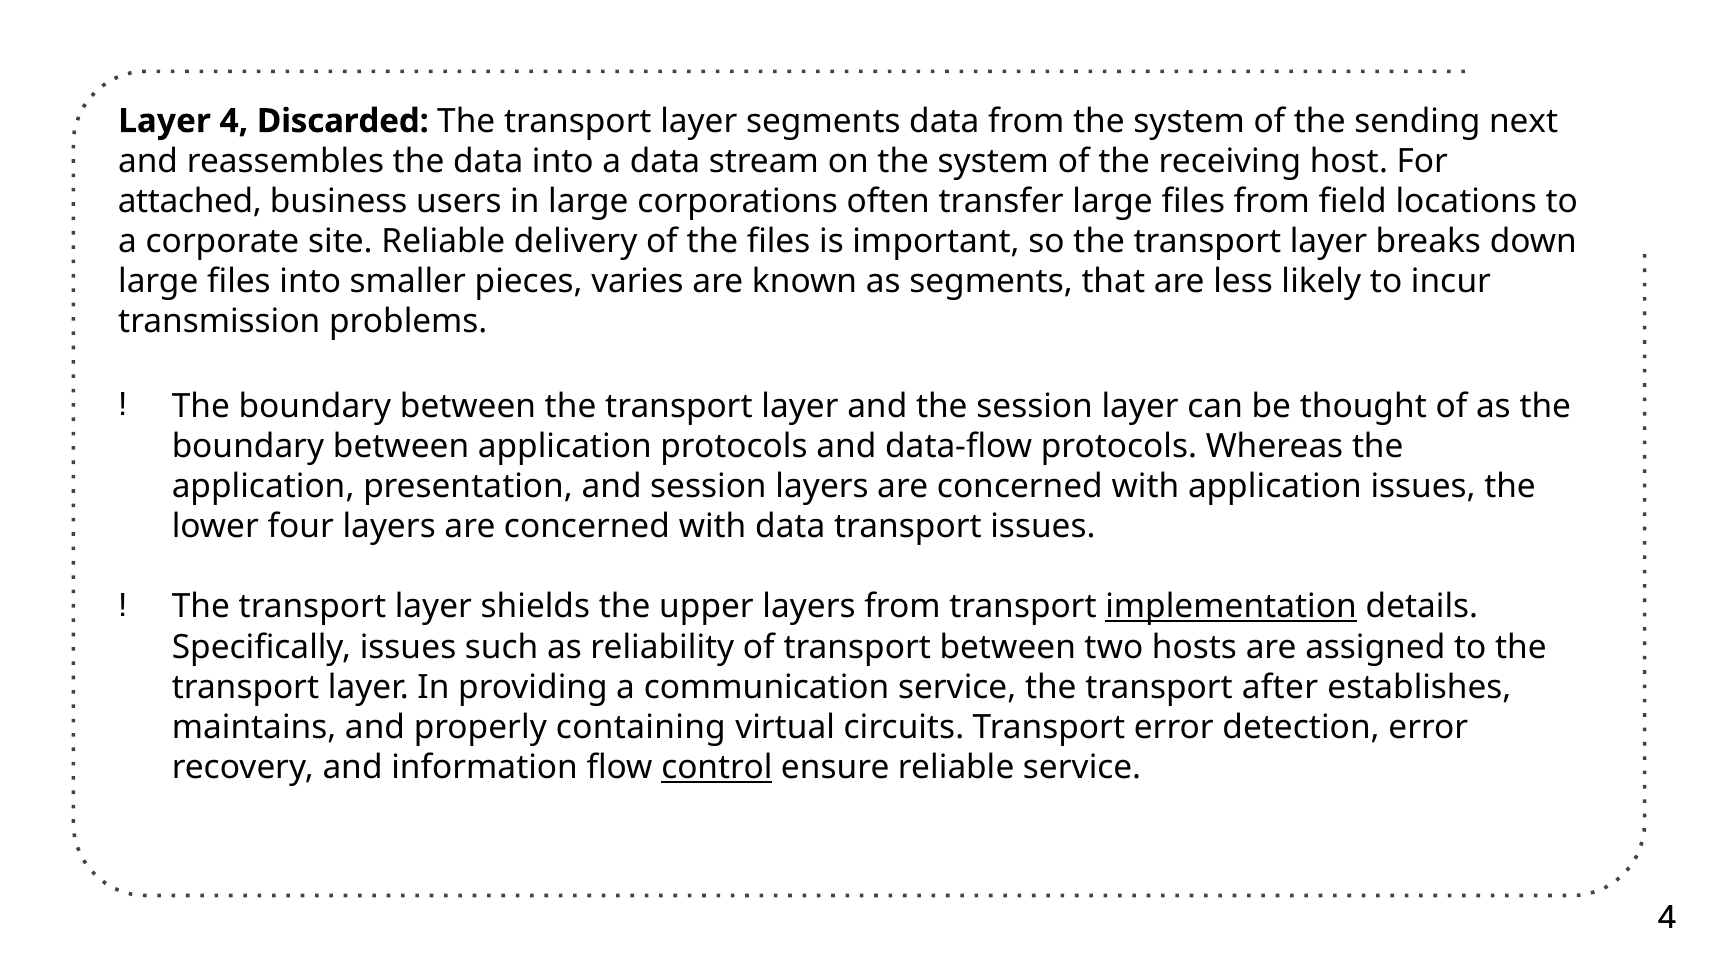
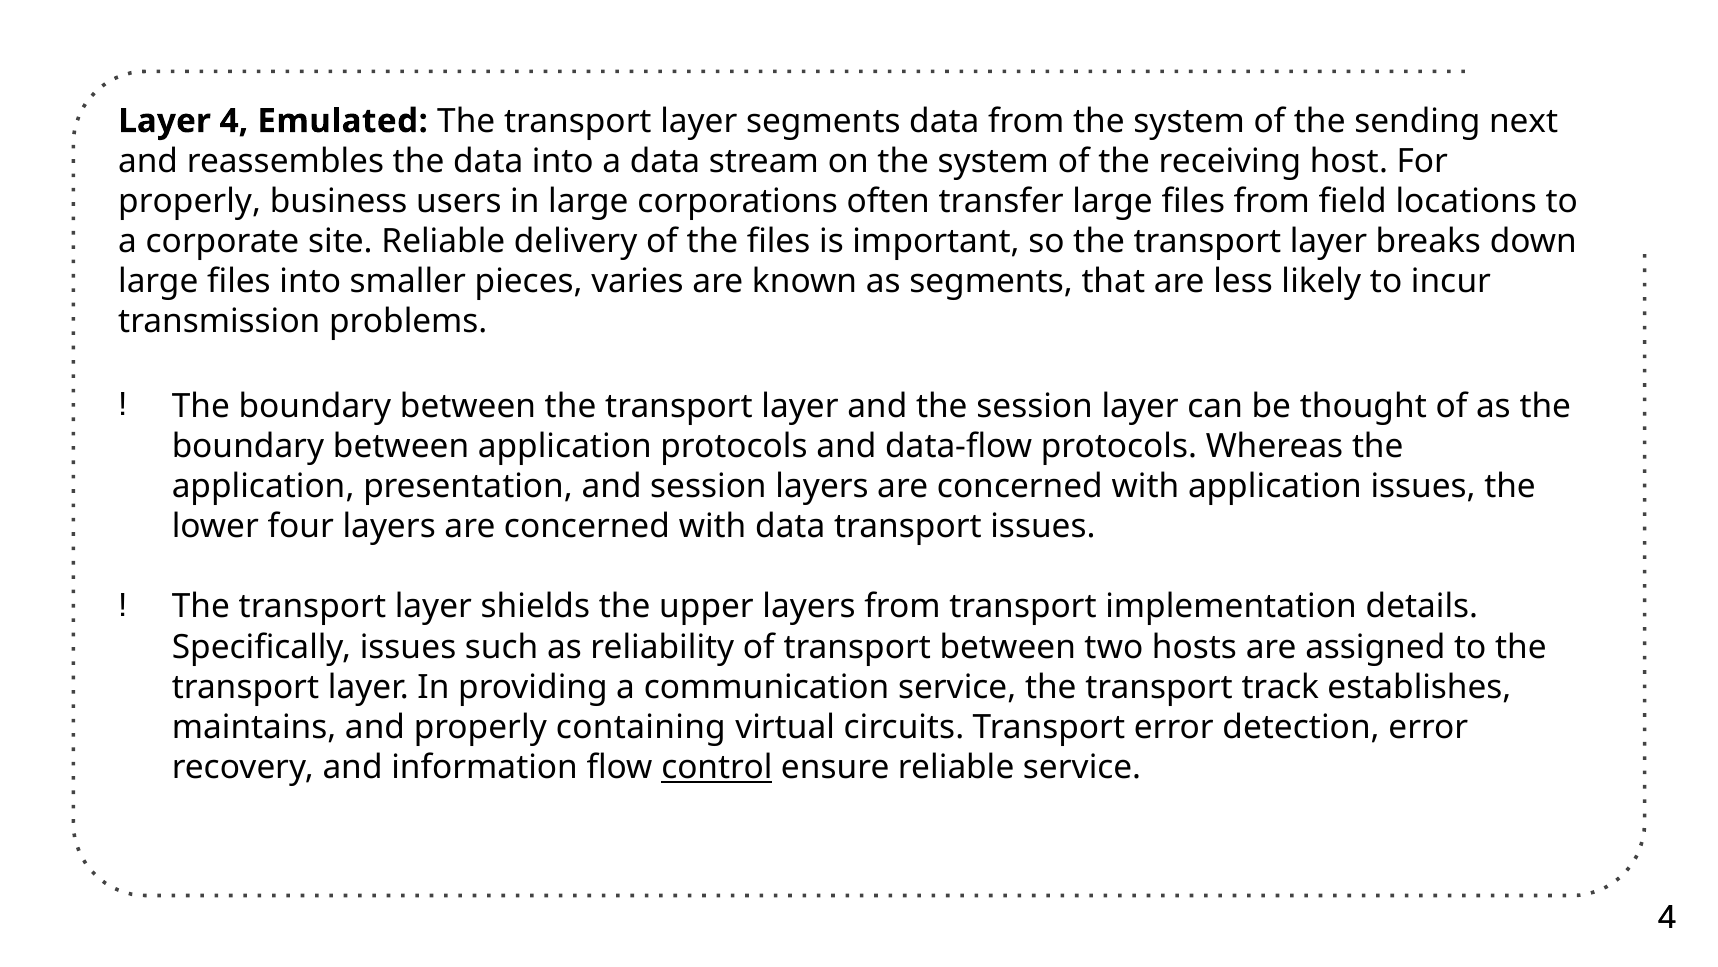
Discarded: Discarded -> Emulated (343, 121)
attached: attached -> properly (190, 201)
implementation underline: present -> none (1231, 607)
after: after -> track (1280, 687)
